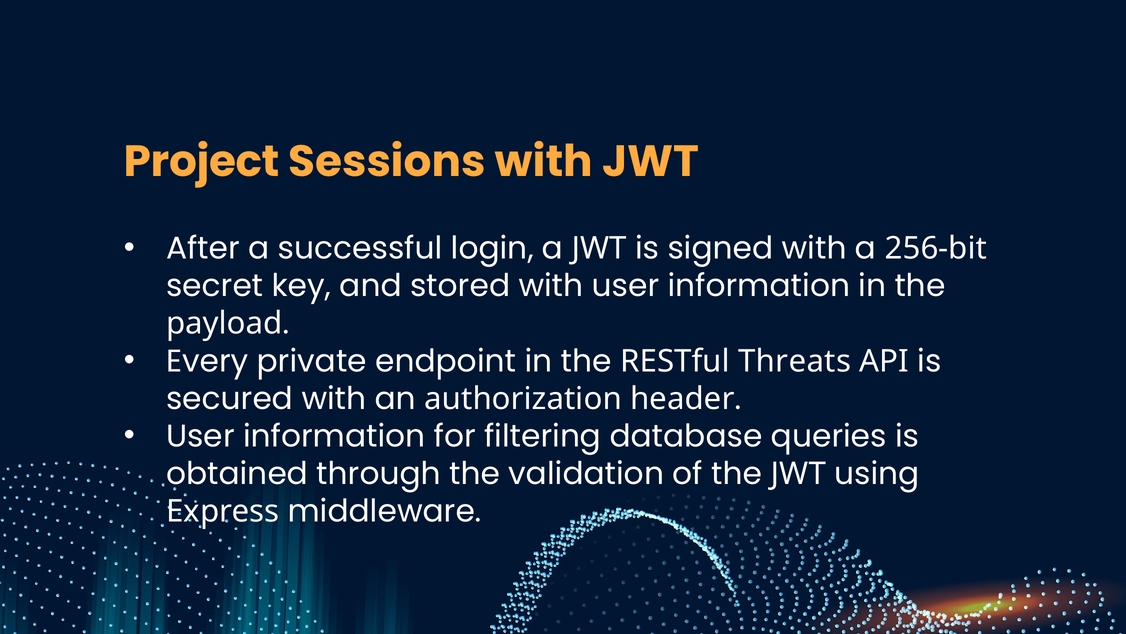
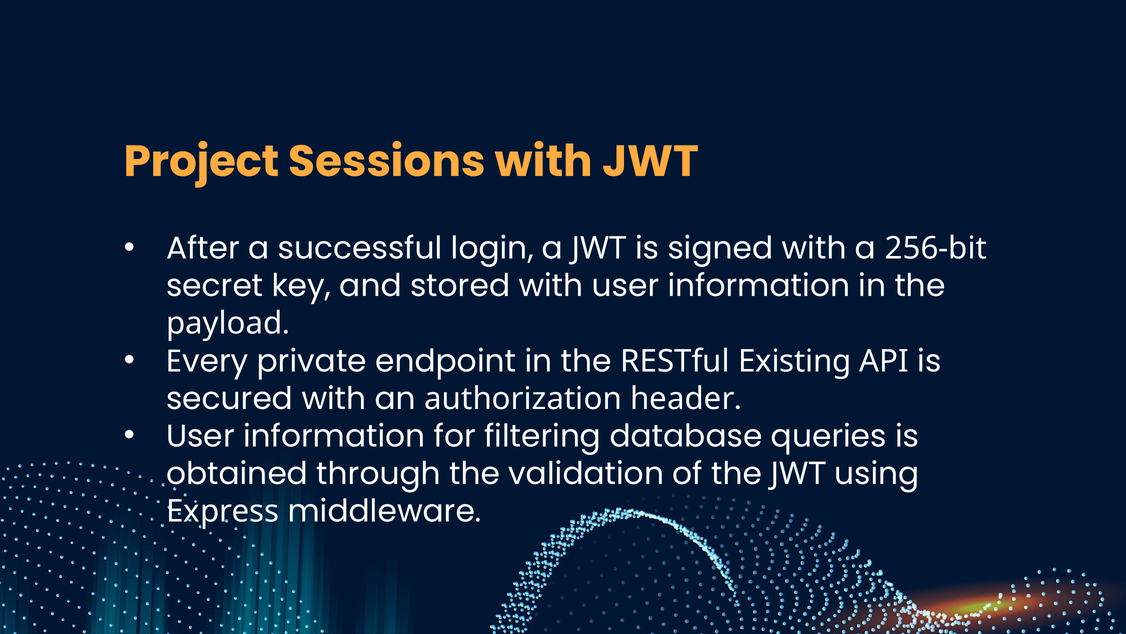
Threats: Threats -> Existing (795, 361)
